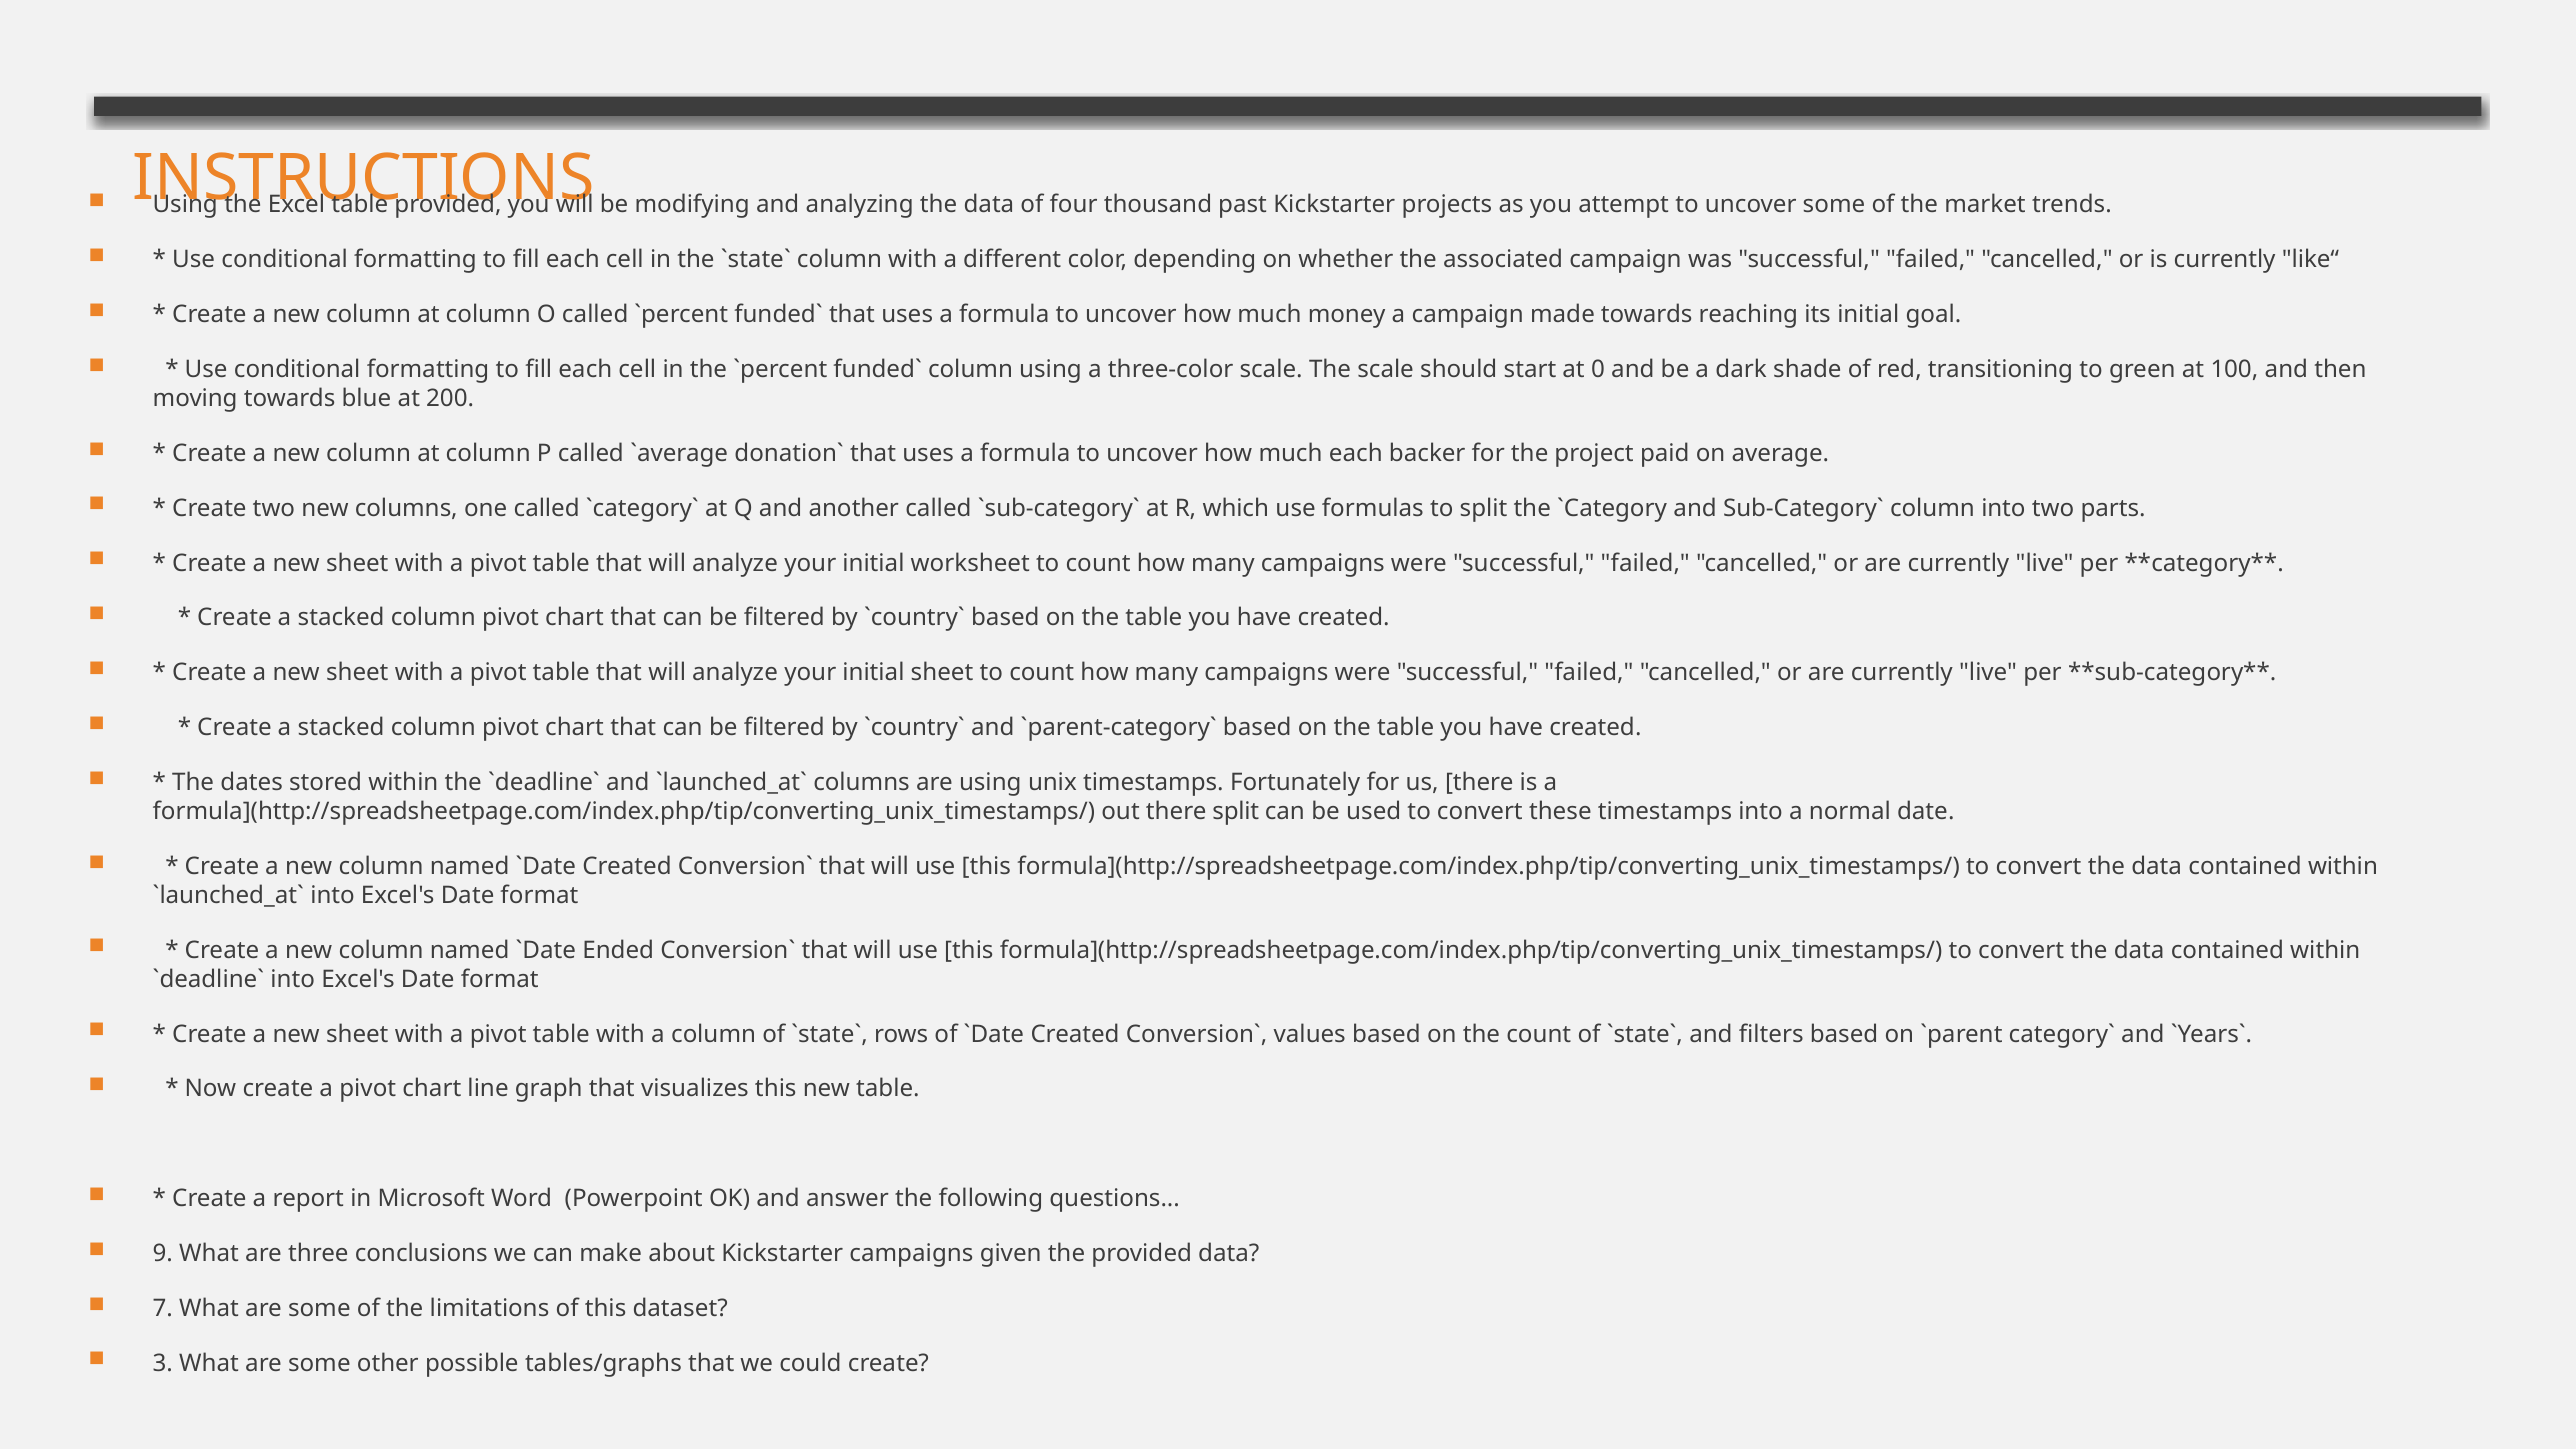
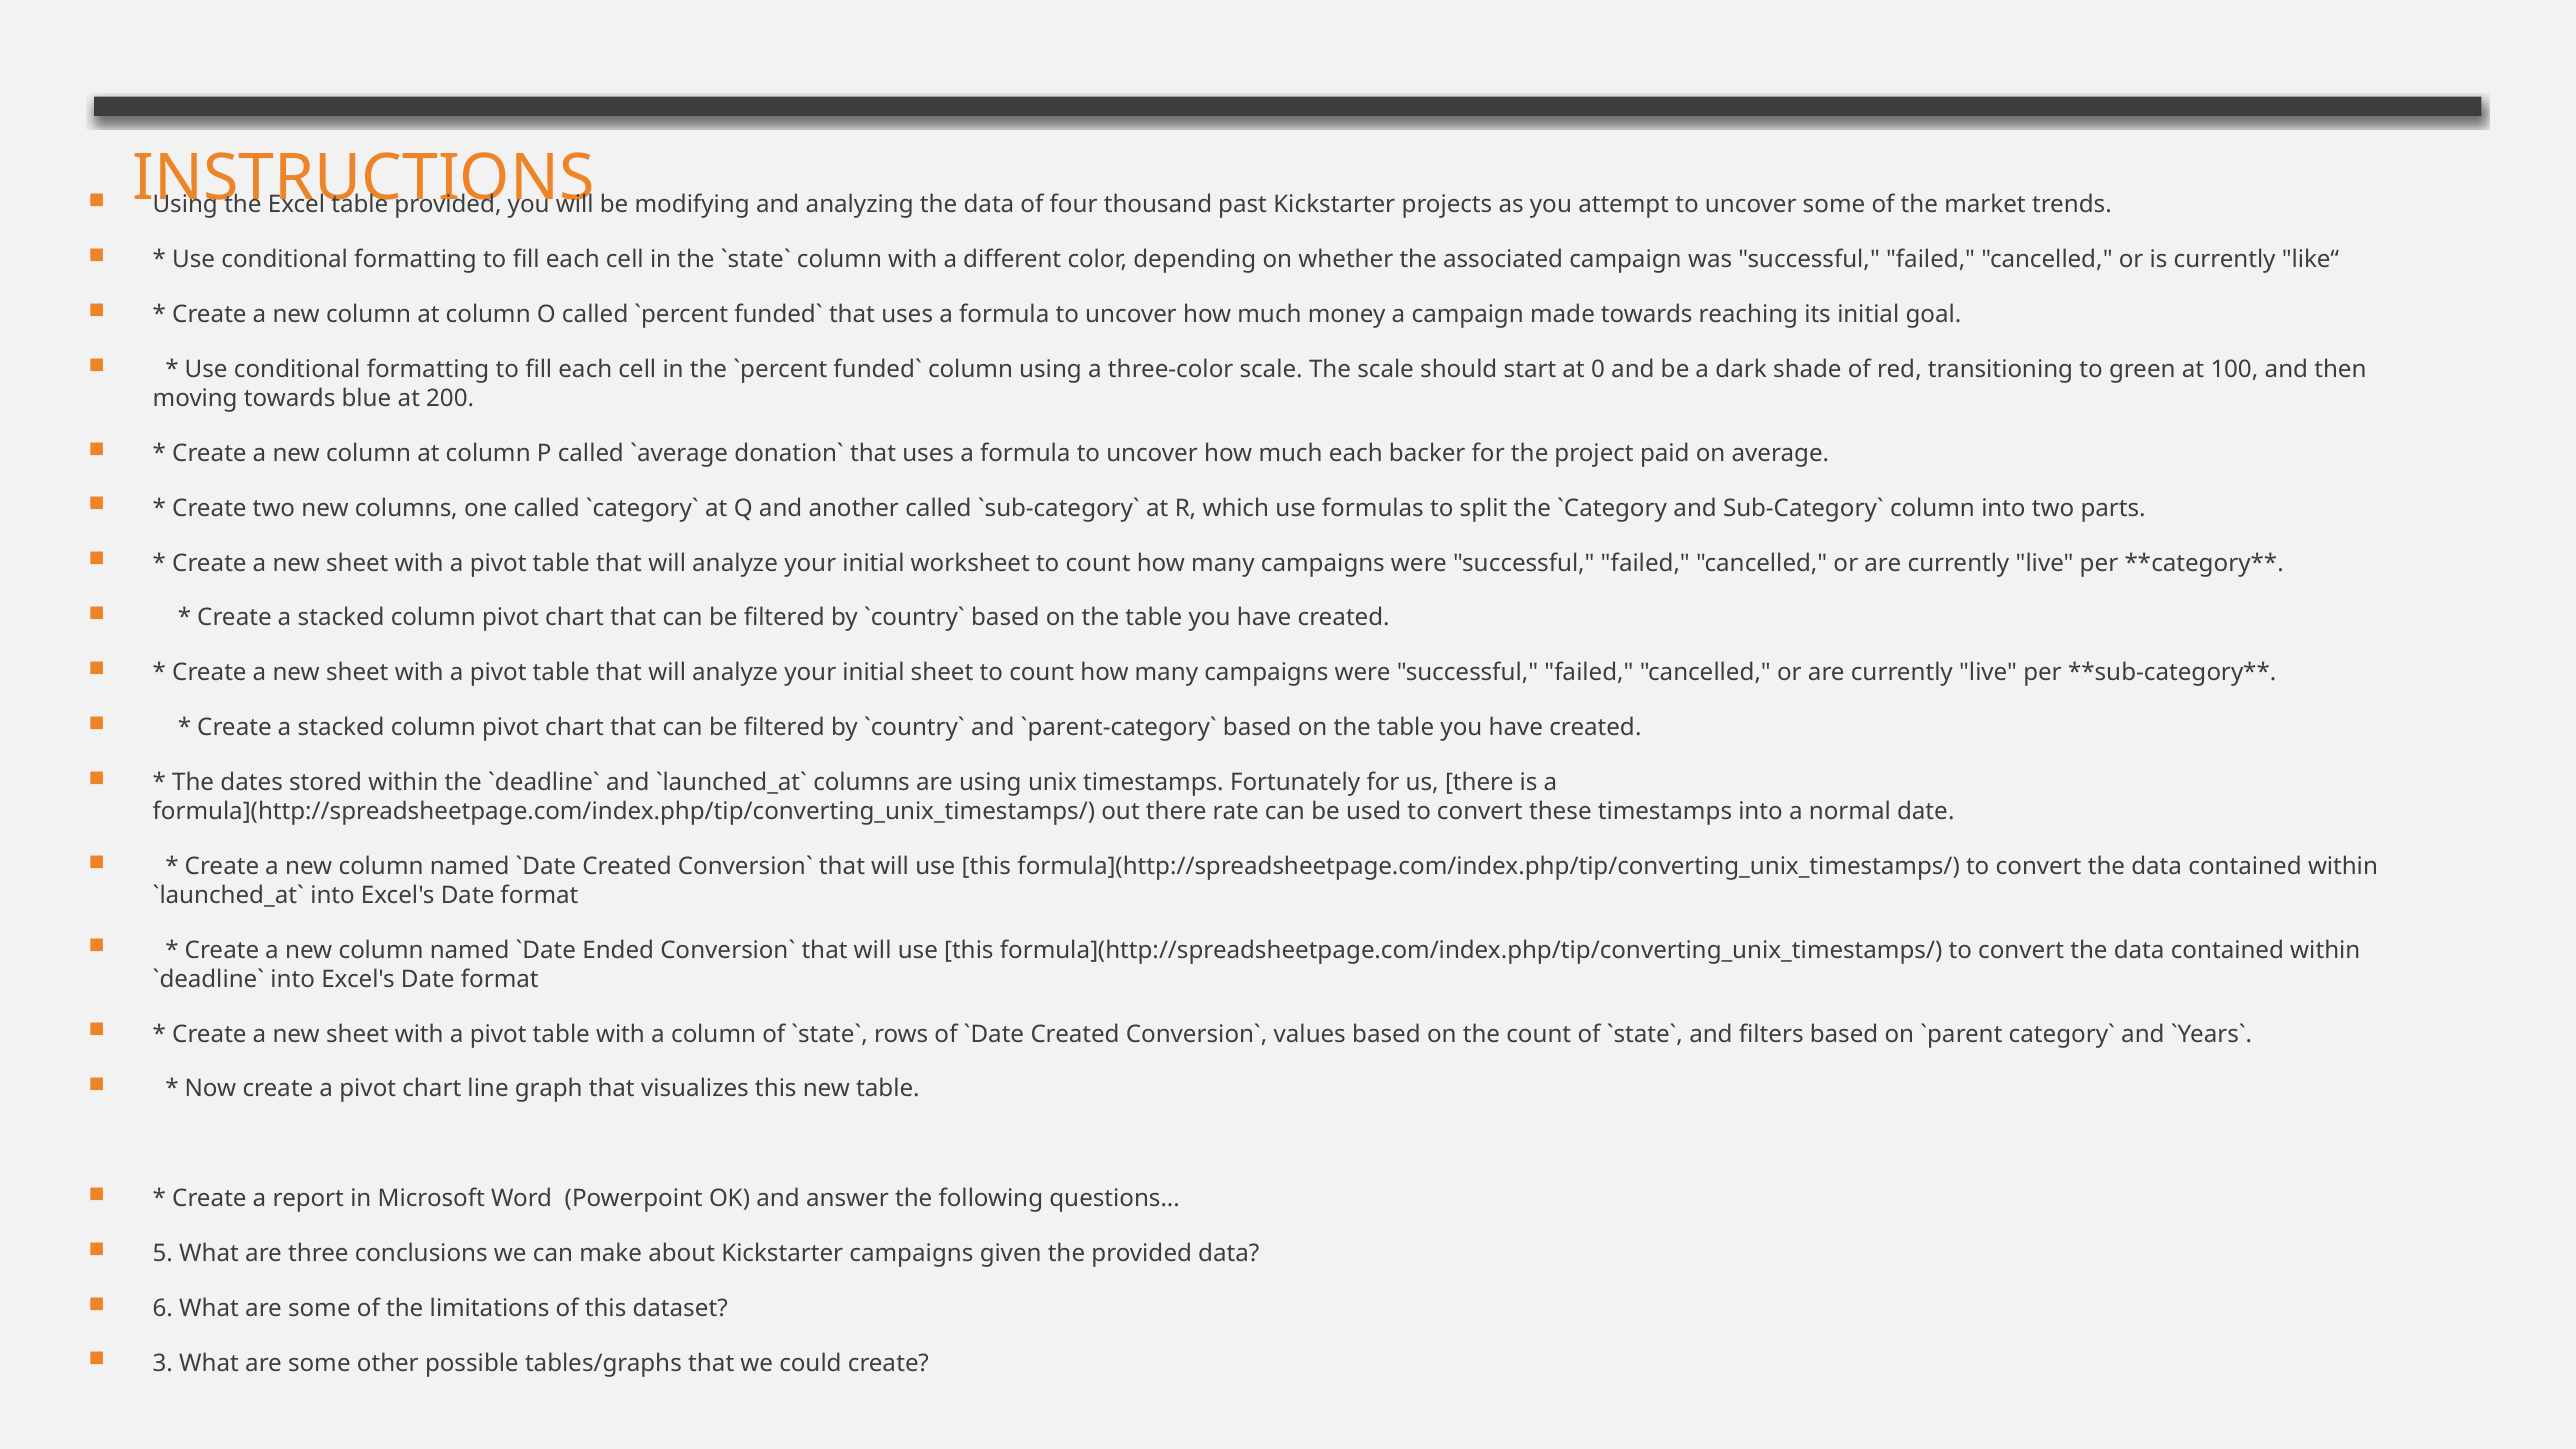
there split: split -> rate (1236, 812)
9: 9 -> 5 (163, 1254)
7: 7 -> 6 (163, 1308)
